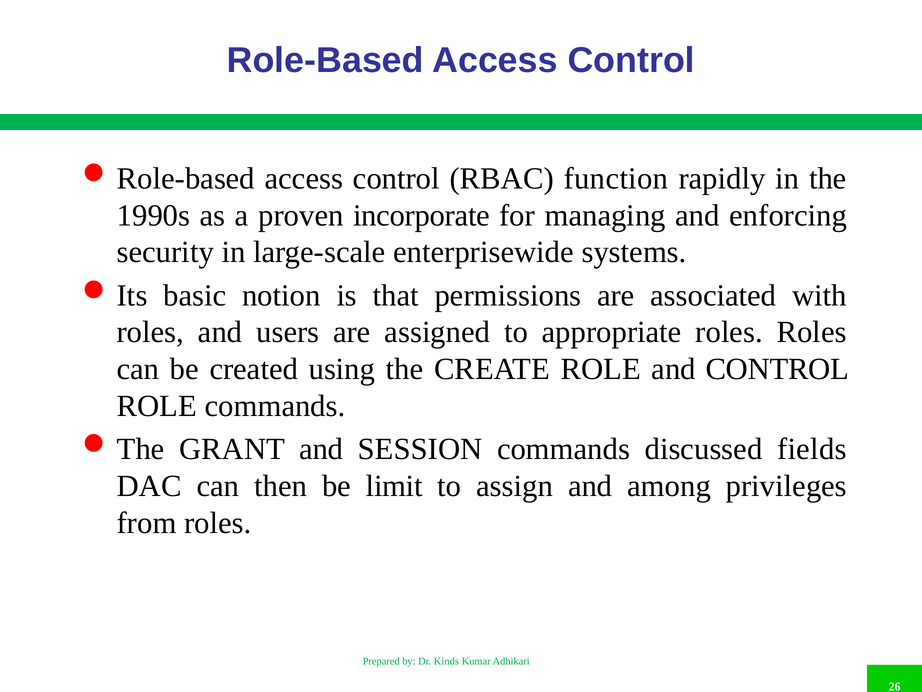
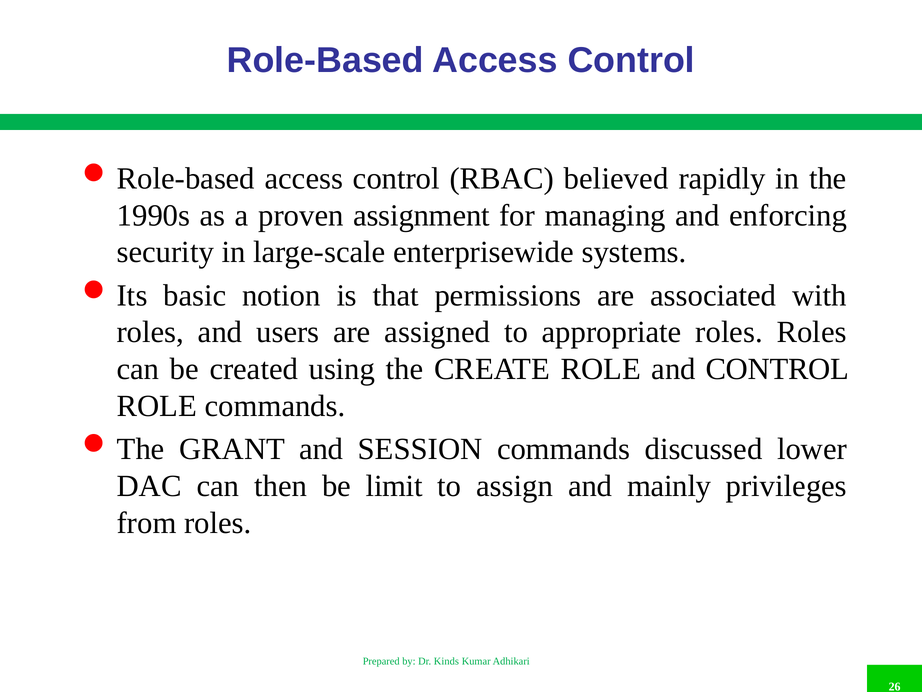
function: function -> believed (616, 178)
incorporate: incorporate -> assignment (421, 215)
fields: fields -> lower (812, 449)
among: among -> mainly (669, 486)
